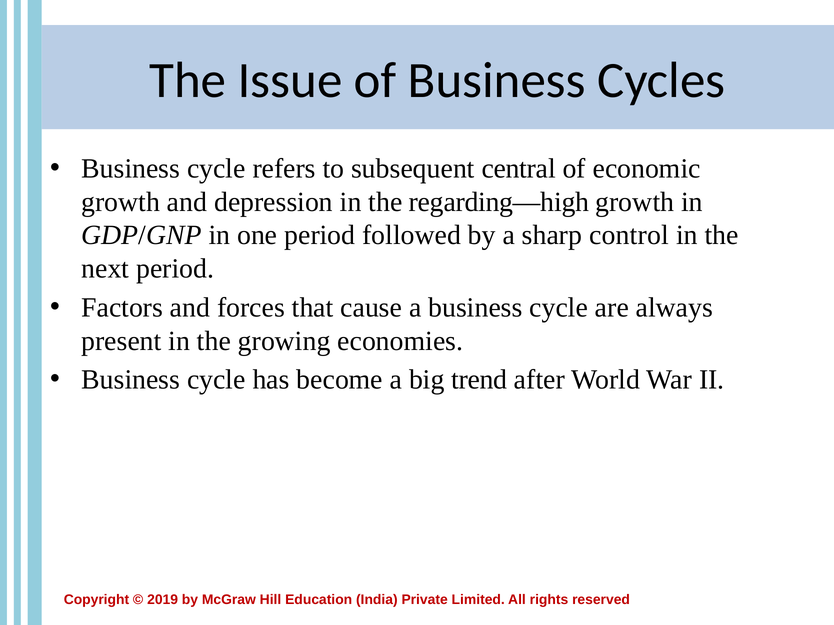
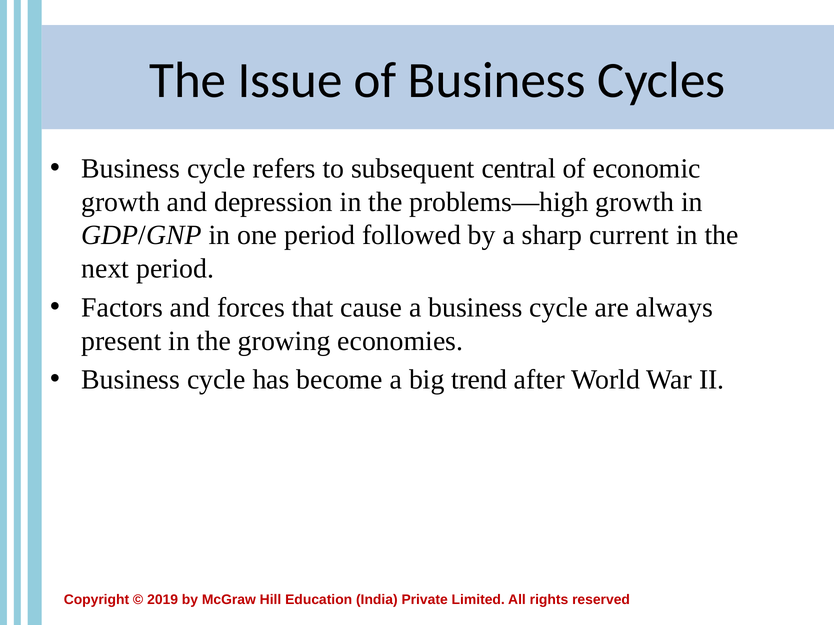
regarding—high: regarding—high -> problems—high (499, 202)
control: control -> current (629, 235)
